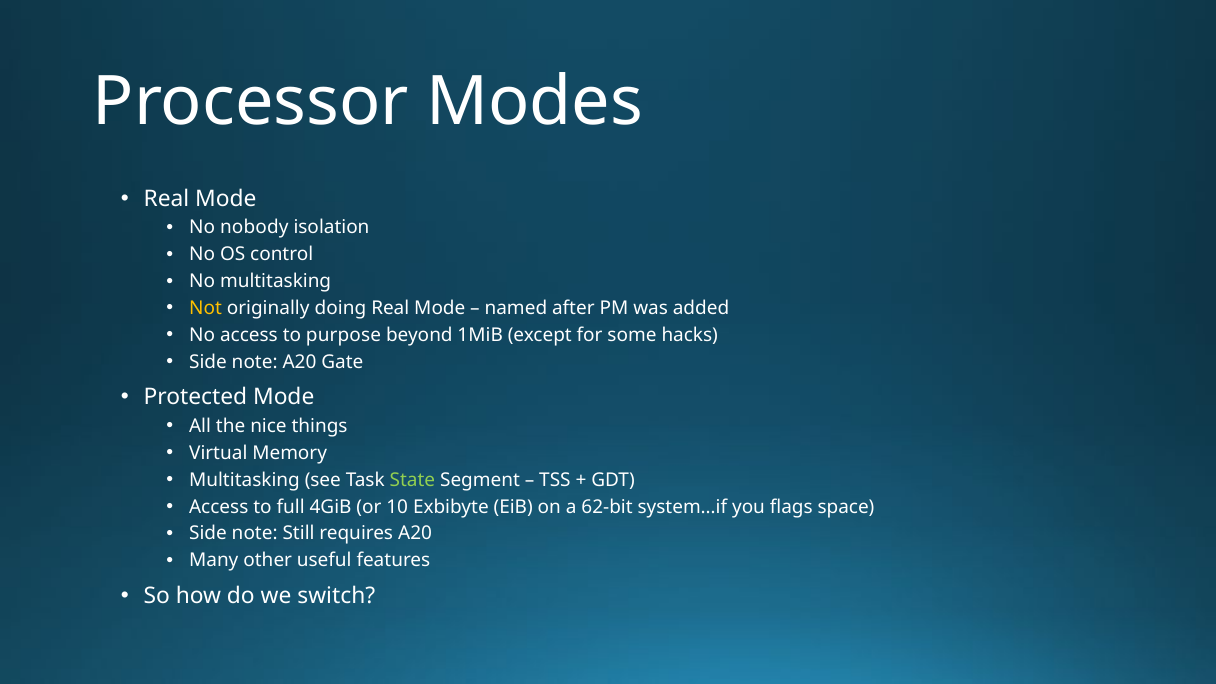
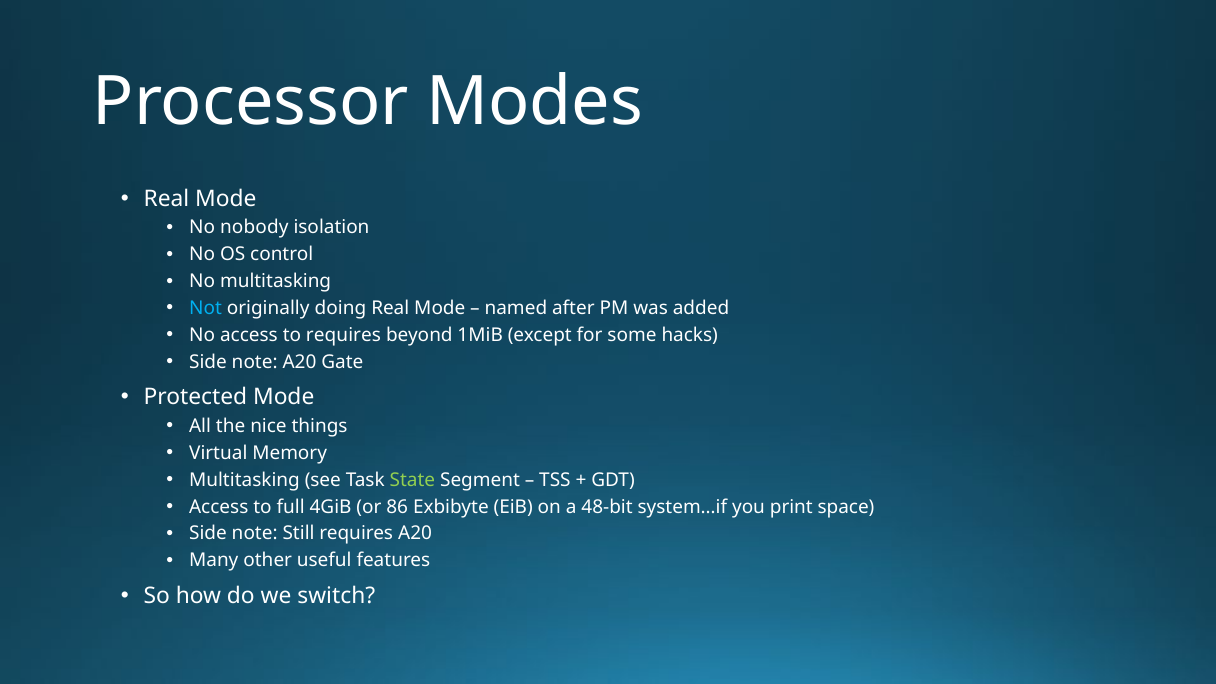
Not colour: yellow -> light blue (206, 308)
to purpose: purpose -> requires (344, 335)
10: 10 -> 86 (397, 507)
62-bit: 62-bit -> 48-bit (607, 507)
flags: flags -> print (791, 507)
